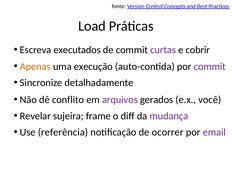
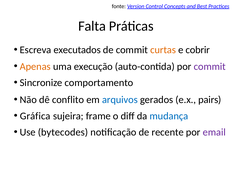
Load: Load -> Falta (92, 26)
curtas colour: purple -> orange (163, 50)
detalhadamente: detalhadamente -> comportamento (99, 83)
arquivos colour: purple -> blue (120, 100)
você: você -> pairs (210, 100)
Revelar: Revelar -> Gráfica (35, 116)
mudança colour: purple -> blue (169, 116)
referência: referência -> bytecodes (63, 132)
ocorrer: ocorrer -> recente (168, 132)
